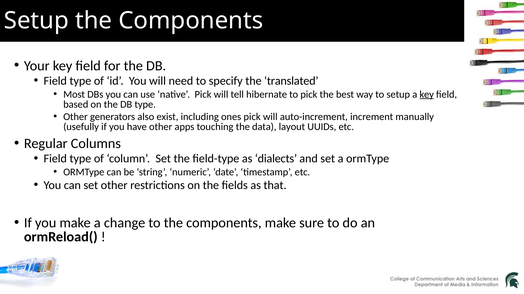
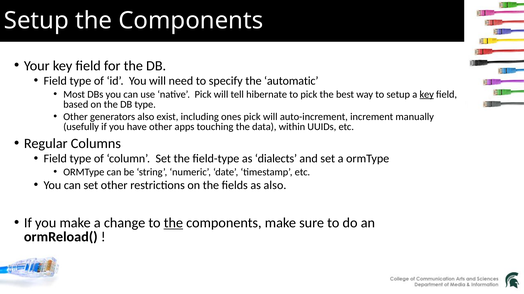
translated: translated -> automatic (291, 81)
layout: layout -> within (292, 127)
as that: that -> also (275, 186)
the underline: none -> present (173, 224)
